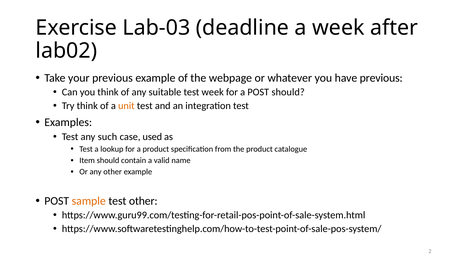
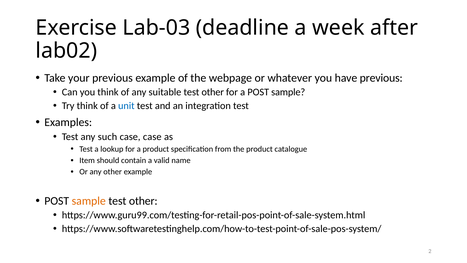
suitable test week: week -> other (213, 92)
a POST should: should -> sample (288, 92)
unit colour: orange -> blue (126, 106)
case used: used -> case (152, 137)
